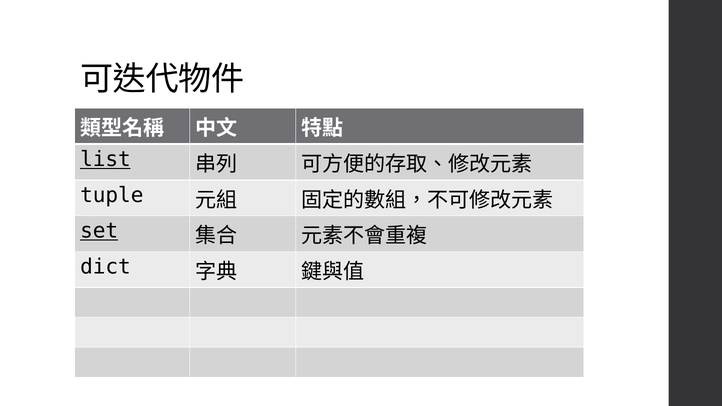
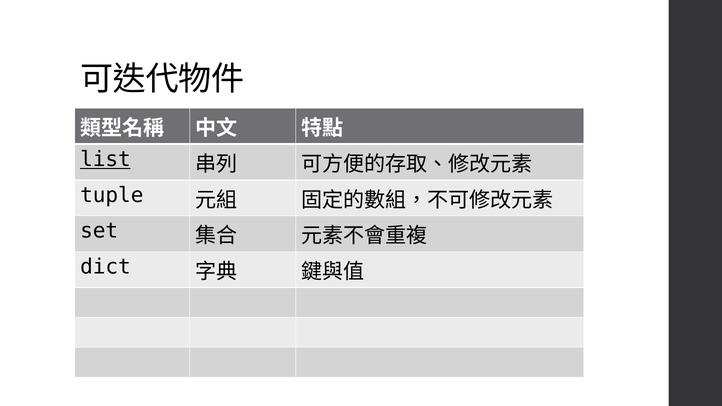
set underline: present -> none (99, 231)
